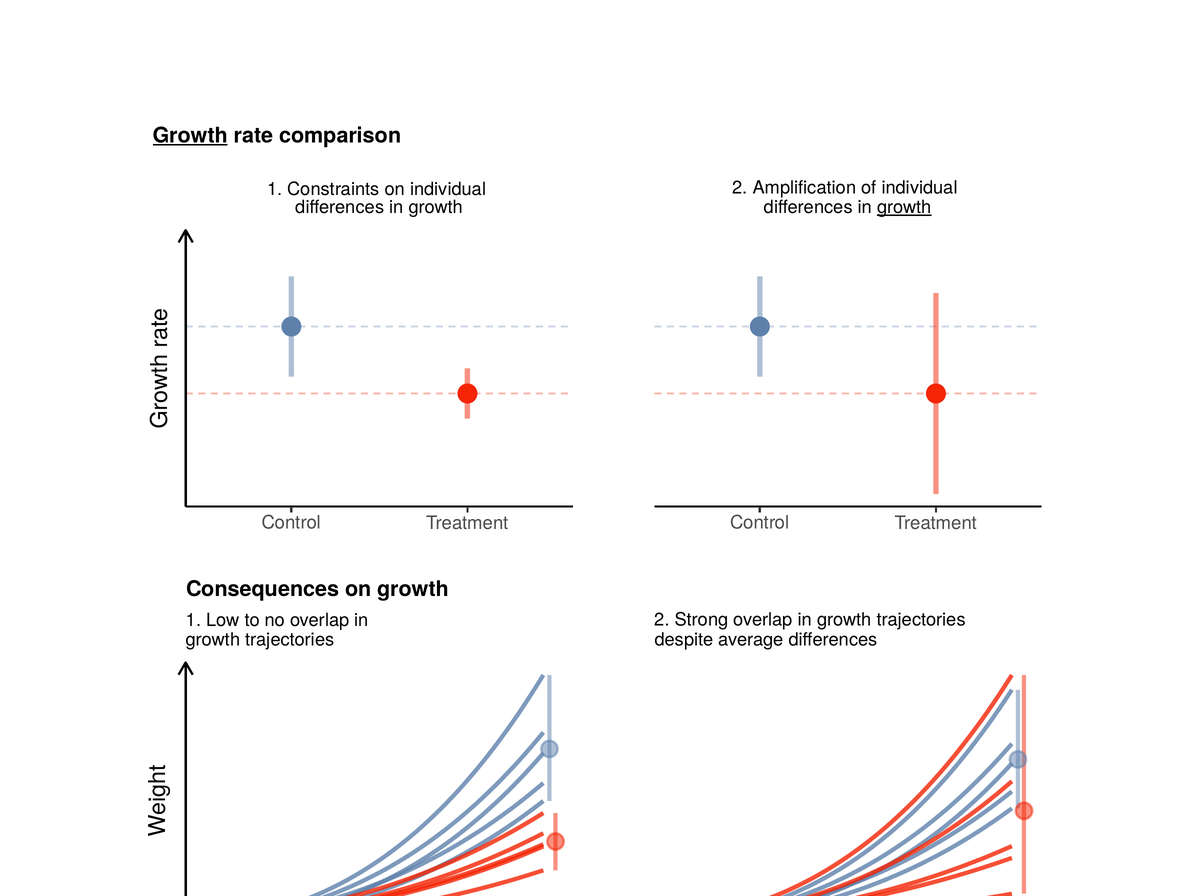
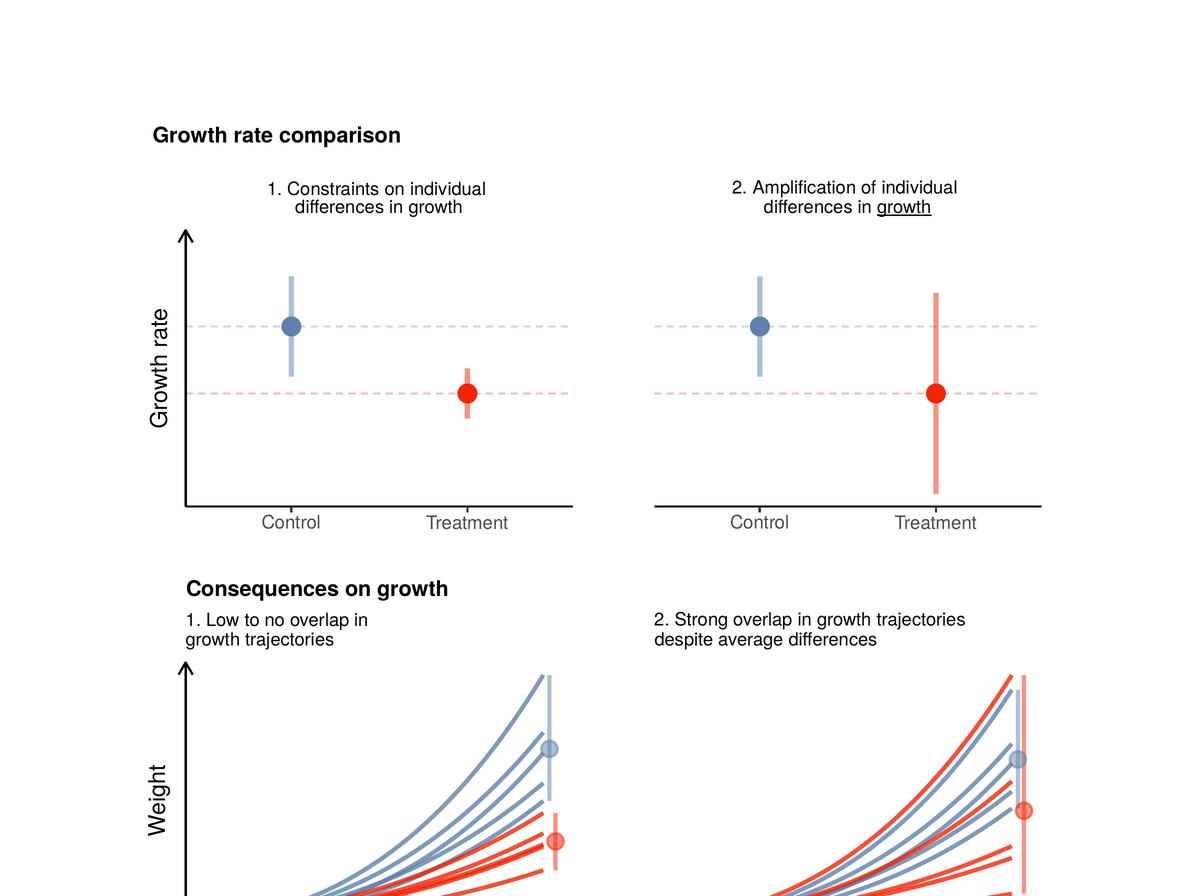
Growth underline: present -> none (190, 136)
